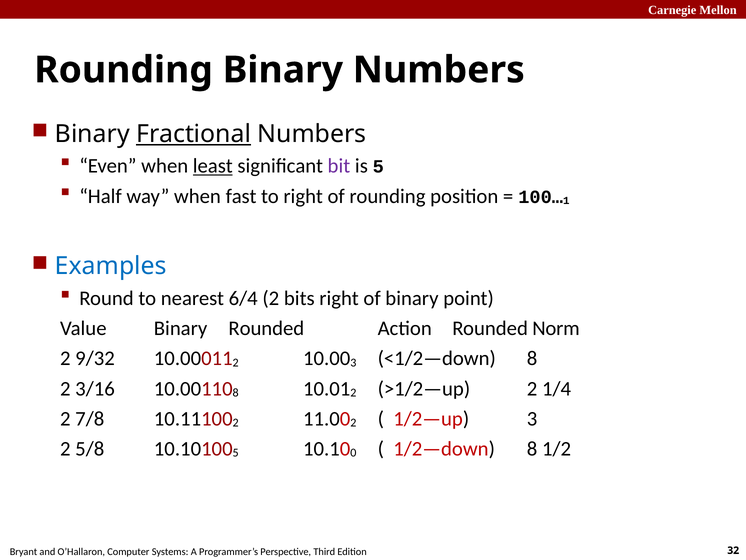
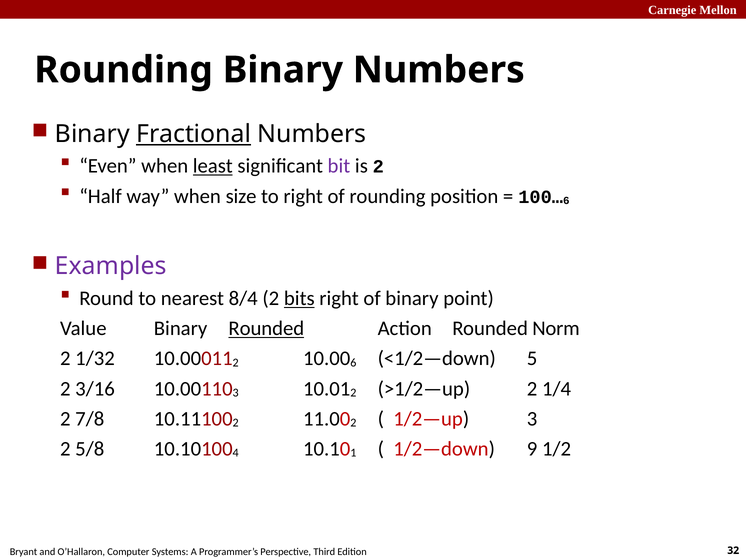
is 5: 5 -> 2 (378, 167)
fast: fast -> size (241, 196)
1: 1 -> 6 (566, 200)
Examples colour: blue -> purple (111, 266)
6/4: 6/4 -> 8/4 (243, 298)
bits underline: none -> present (299, 298)
Rounded underline: none -> present (266, 328)
9/32: 9/32 -> 1/32 (95, 358)
3: 3 -> 6 (353, 362)
<1/2—down 8: 8 -> 5 (532, 358)
8: 8 -> 3 (236, 392)
5: 5 -> 4 (236, 453)
0: 0 -> 1 (353, 453)
1/2—down 8: 8 -> 9 (532, 448)
